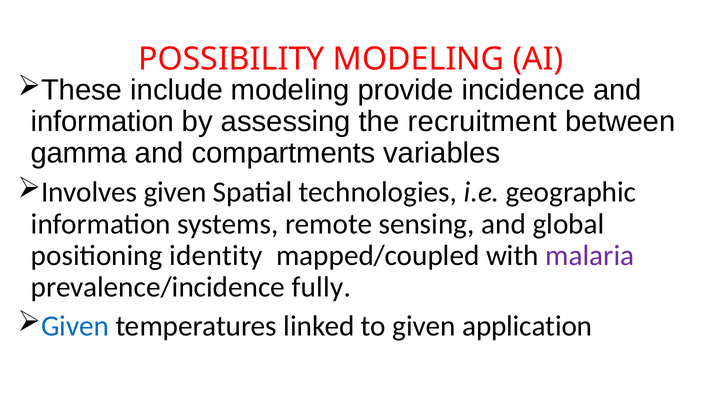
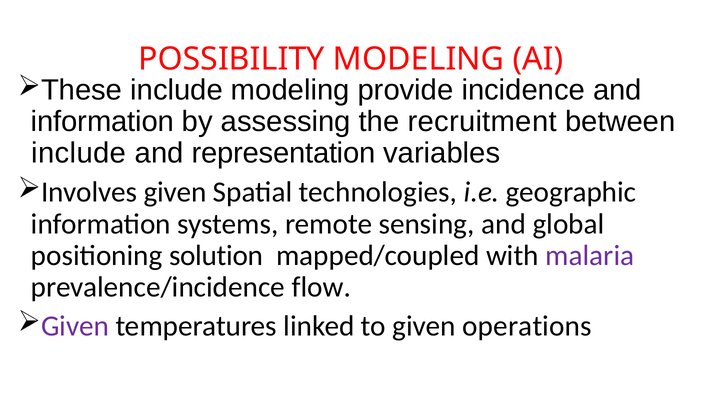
gamma: gamma -> include (79, 153)
compartments: compartments -> representation (284, 153)
identity: identity -> solution (216, 255)
fully: fully -> flow (321, 287)
Given colour: blue -> purple (75, 326)
application: application -> operations (527, 326)
